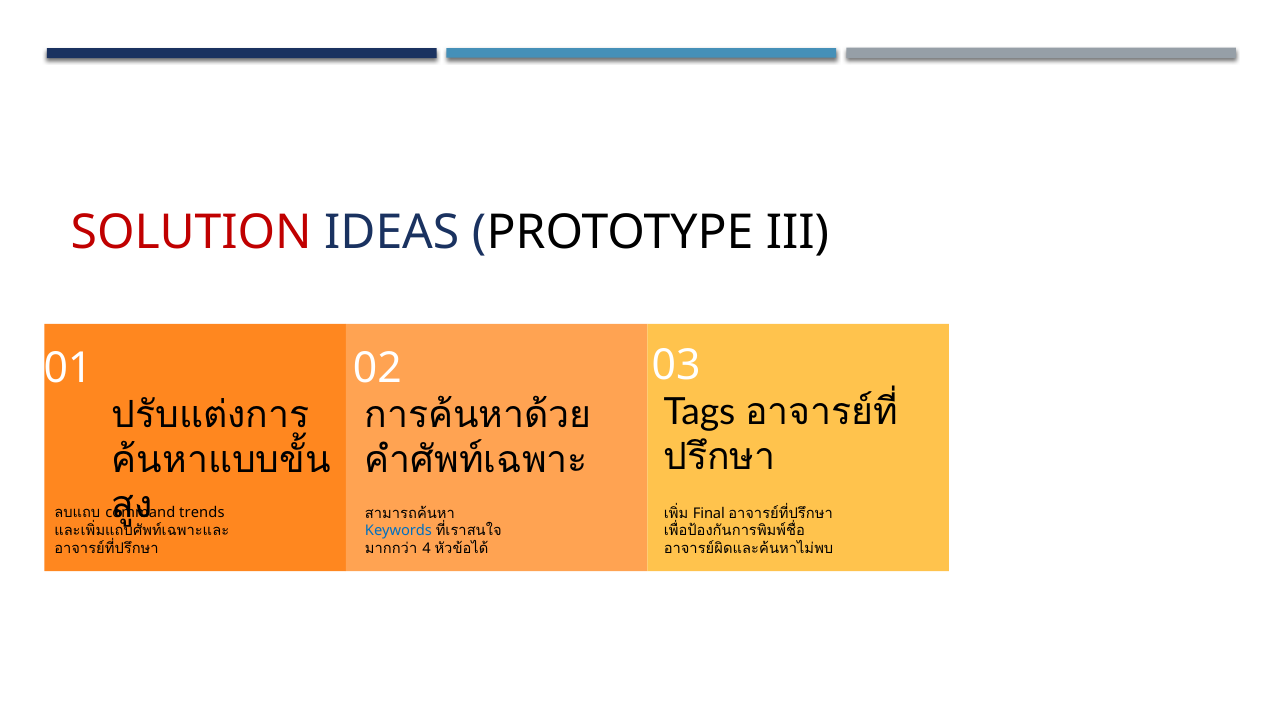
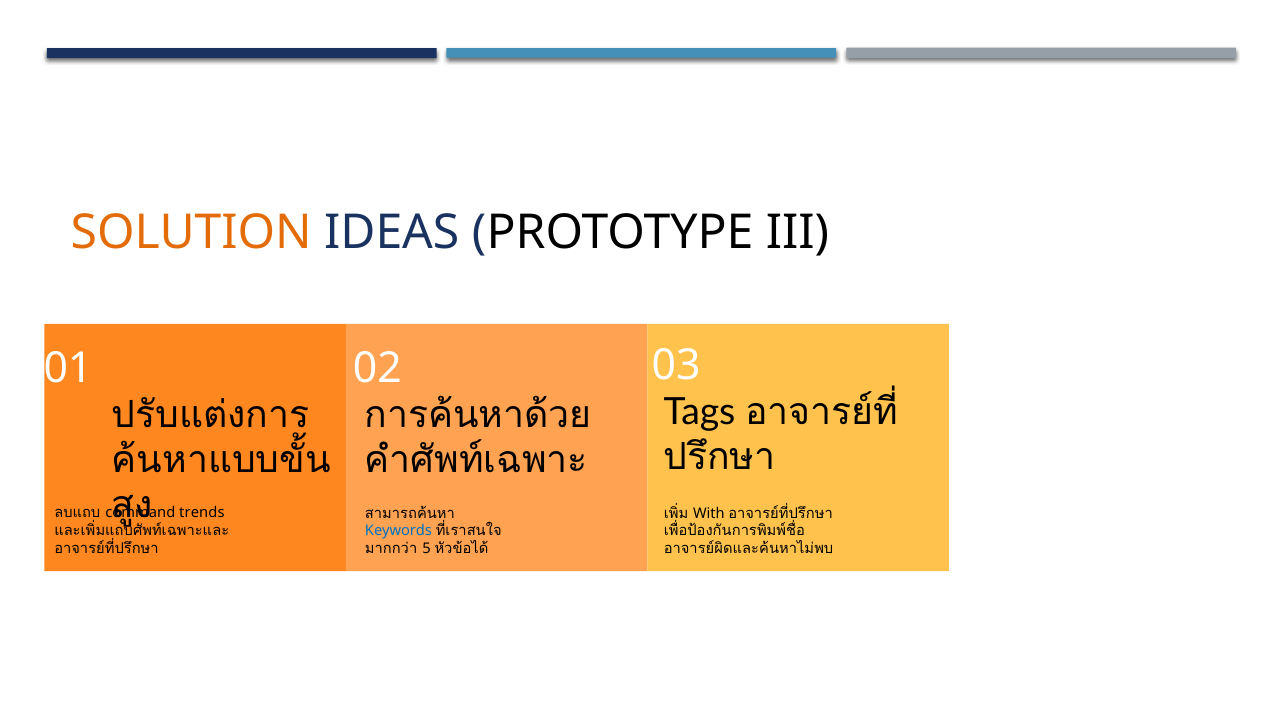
SOLUTION colour: red -> orange (191, 232)
Final: Final -> With (709, 513)
4: 4 -> 5 (427, 549)
